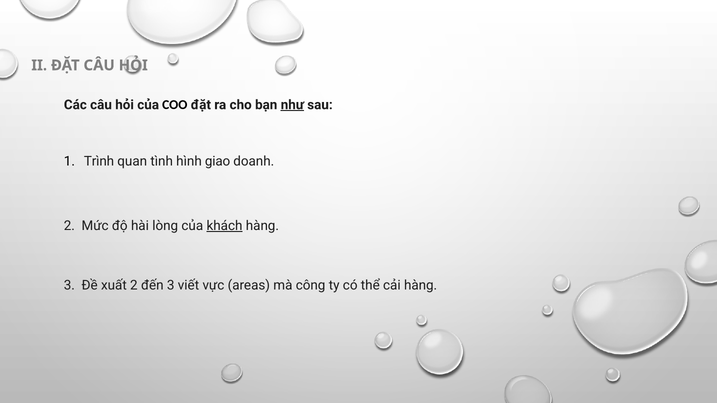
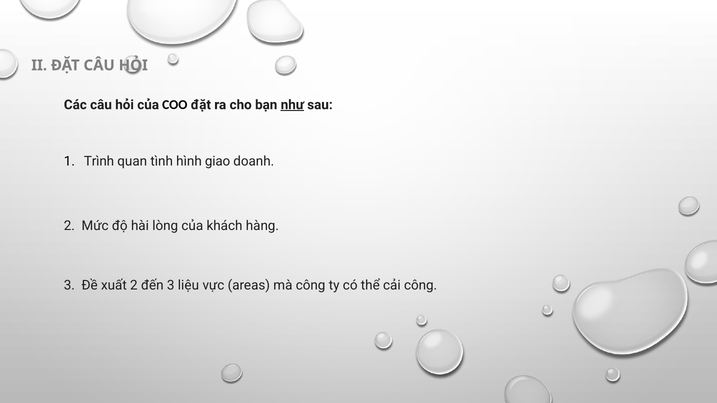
khách underline: present -> none (225, 226)
viết: viết -> liệu (188, 286)
cải hàng: hàng -> công (421, 286)
